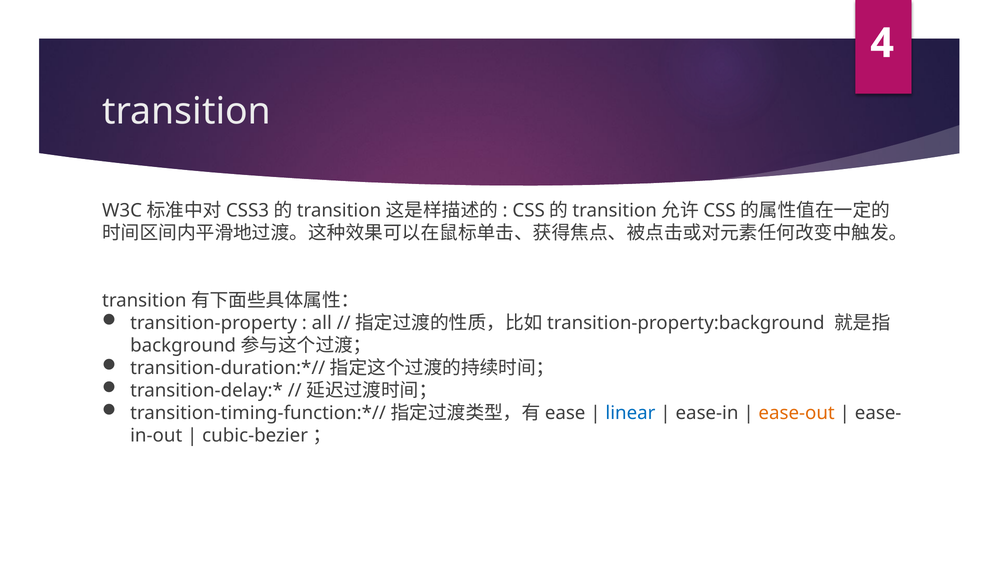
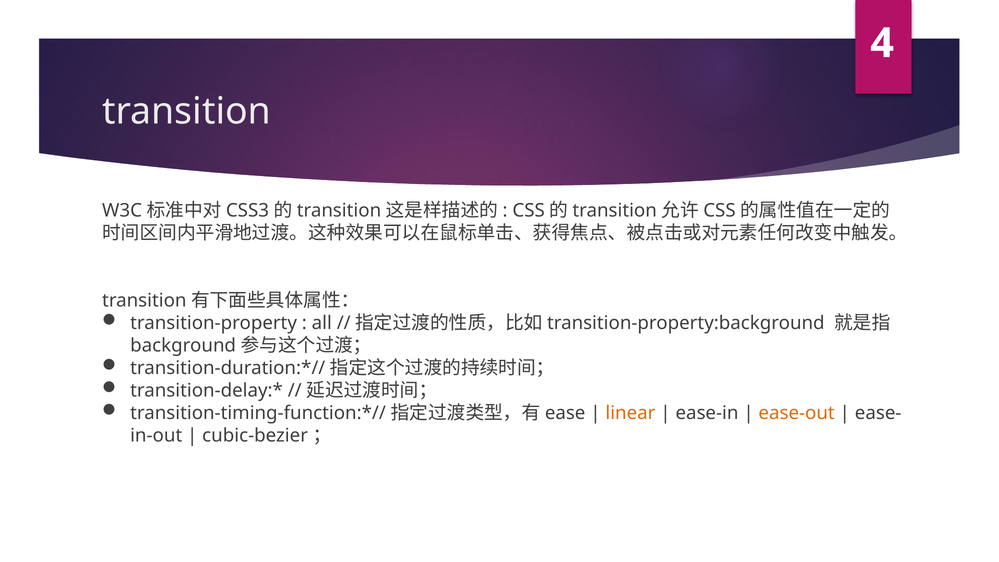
linear colour: blue -> orange (630, 413)
